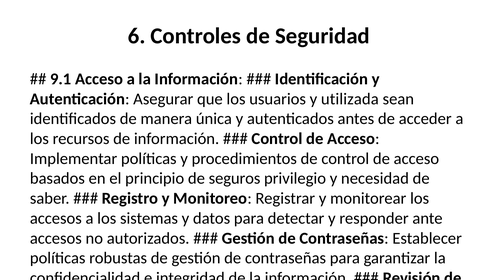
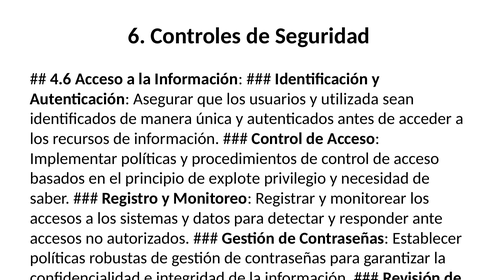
9.1: 9.1 -> 4.6 (61, 79)
de seguros: seguros -> explote (234, 179)
